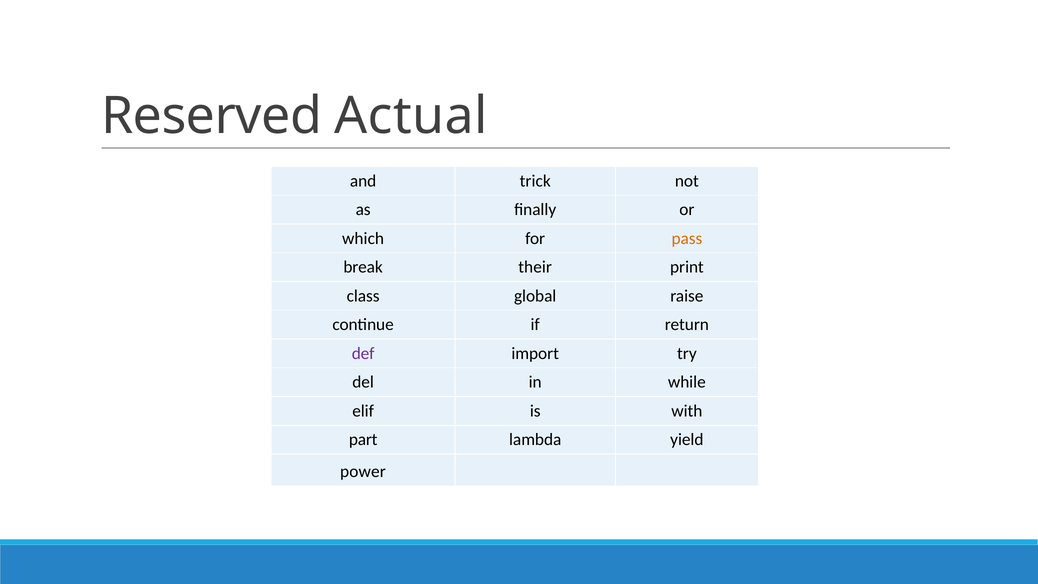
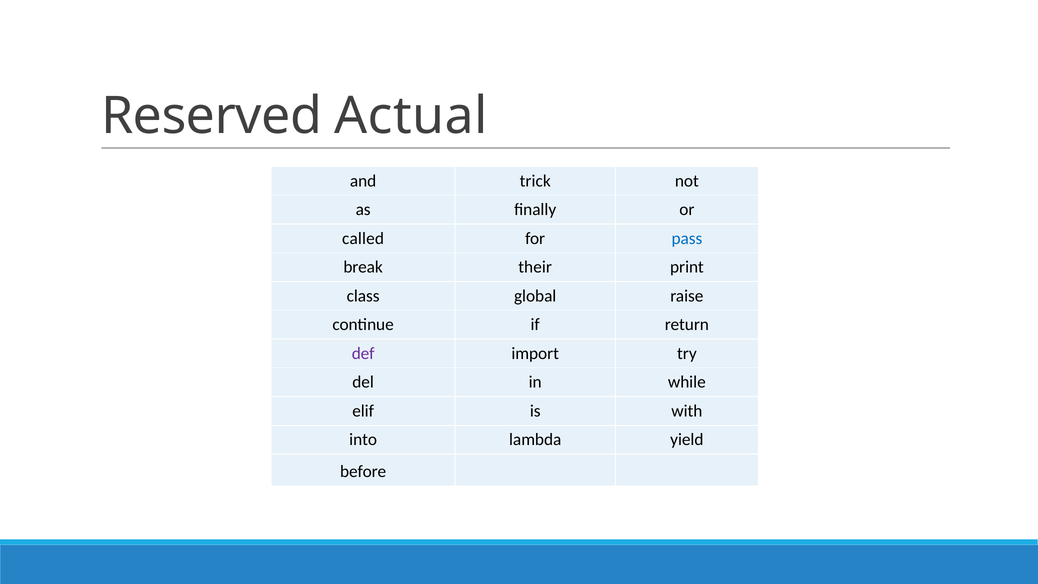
which: which -> called (363, 238)
pass colour: orange -> blue (687, 238)
part: part -> into (363, 440)
power: power -> before (363, 471)
